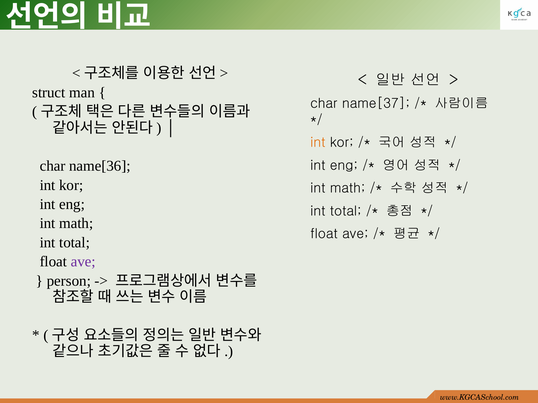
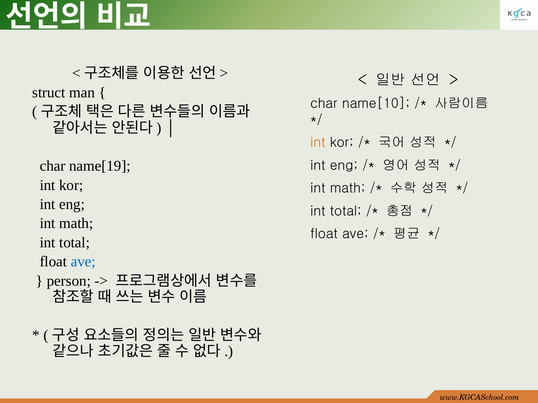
name[37: name[37 -> name[10 (376, 104)
name[36: name[36 -> name[19 (100, 166)
ave colour: purple -> blue (83, 262)
